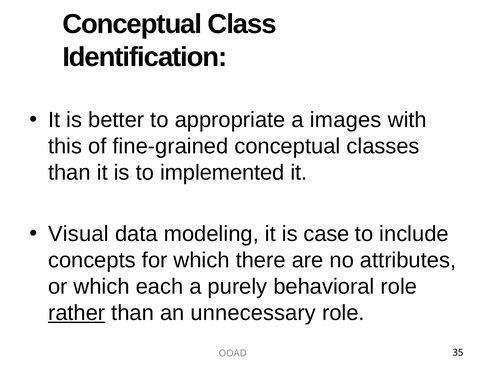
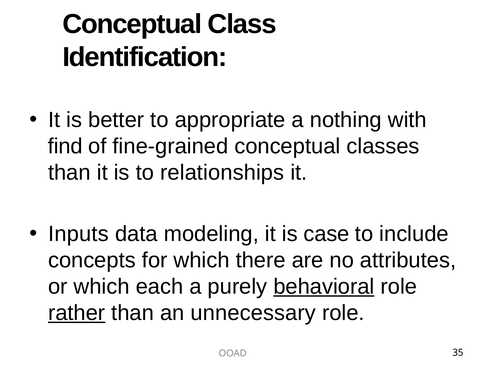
images: images -> nothing (346, 120)
this: this -> find (65, 146)
implemented: implemented -> relationships (222, 172)
Visual: Visual -> Inputs (78, 234)
behavioral underline: none -> present (324, 286)
